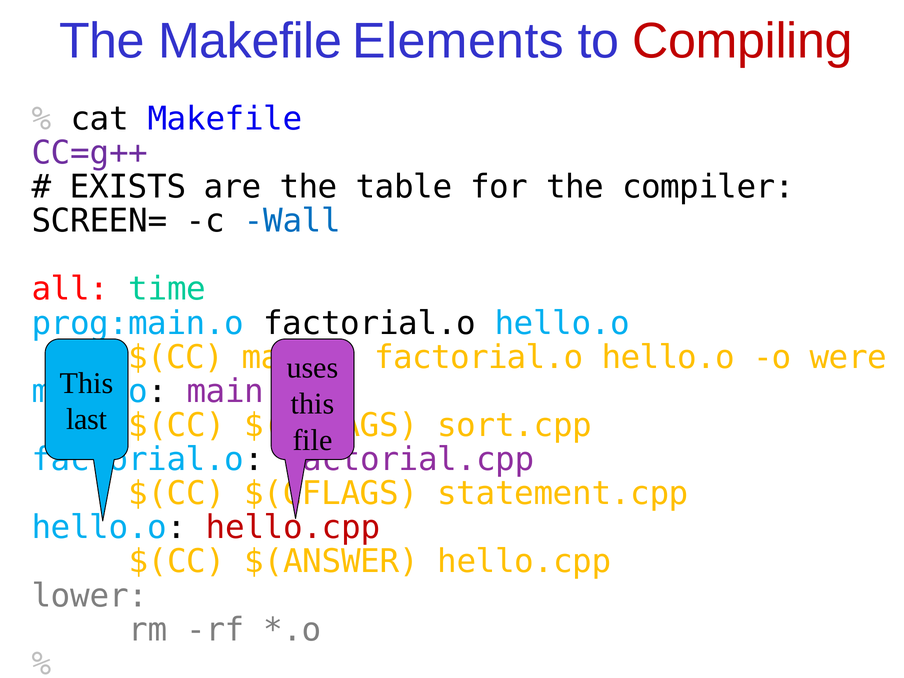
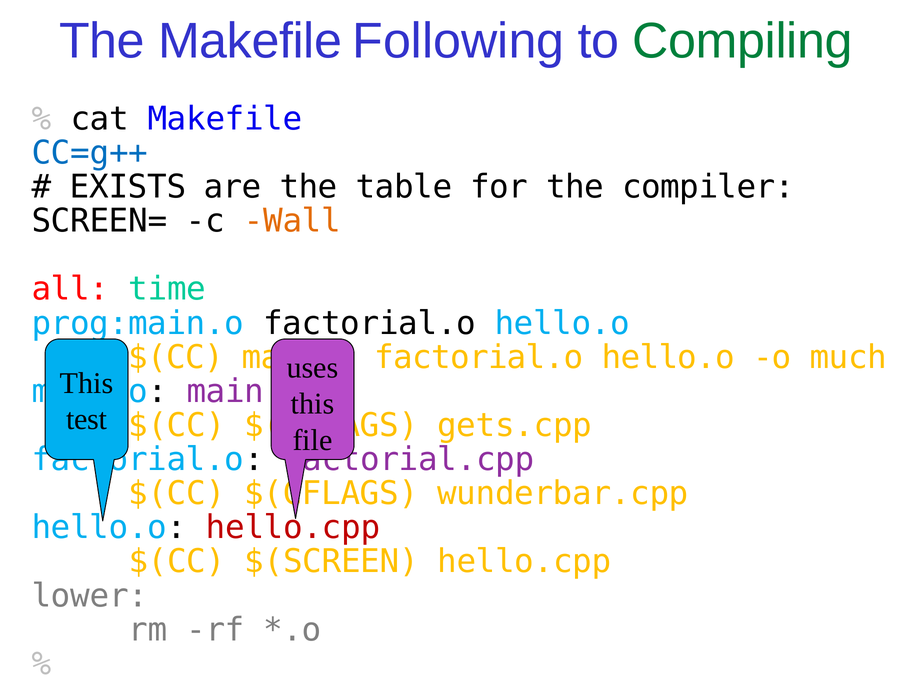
Elements: Elements -> Following (458, 41)
Compiling colour: red -> green (742, 41)
CC=g++ colour: purple -> blue (90, 153)
Wall colour: blue -> orange (292, 221)
were: were -> much (848, 357)
last: last -> test (87, 419)
sort.cpp: sort.cpp -> gets.cpp (515, 425)
statement.cpp: statement.cpp -> wunderbar.cpp (563, 494)
$(ANSWER: $(ANSWER -> $(SCREEN (332, 562)
